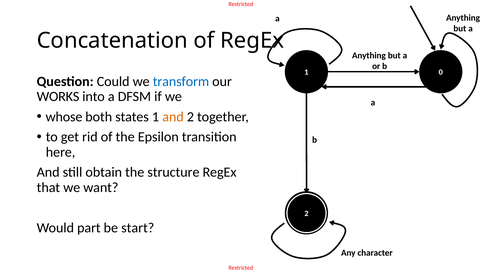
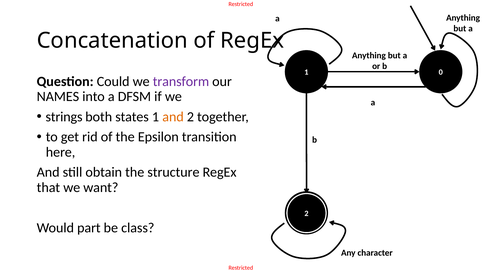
transform colour: blue -> purple (181, 81)
WORKS: WORKS -> NAMES (58, 97)
whose: whose -> strings (64, 117)
start: start -> class (138, 228)
